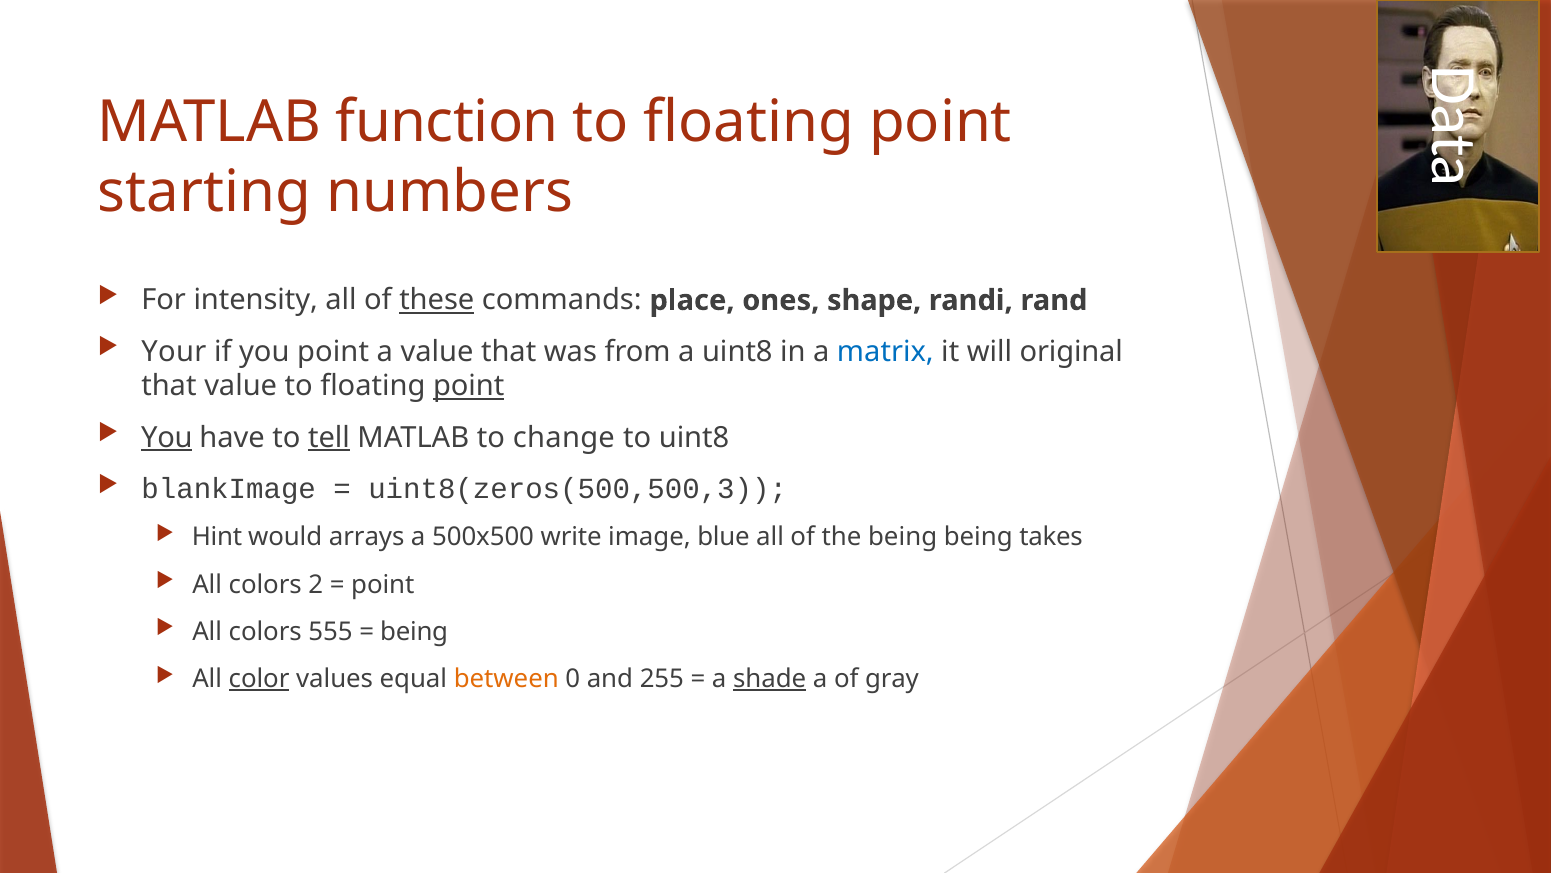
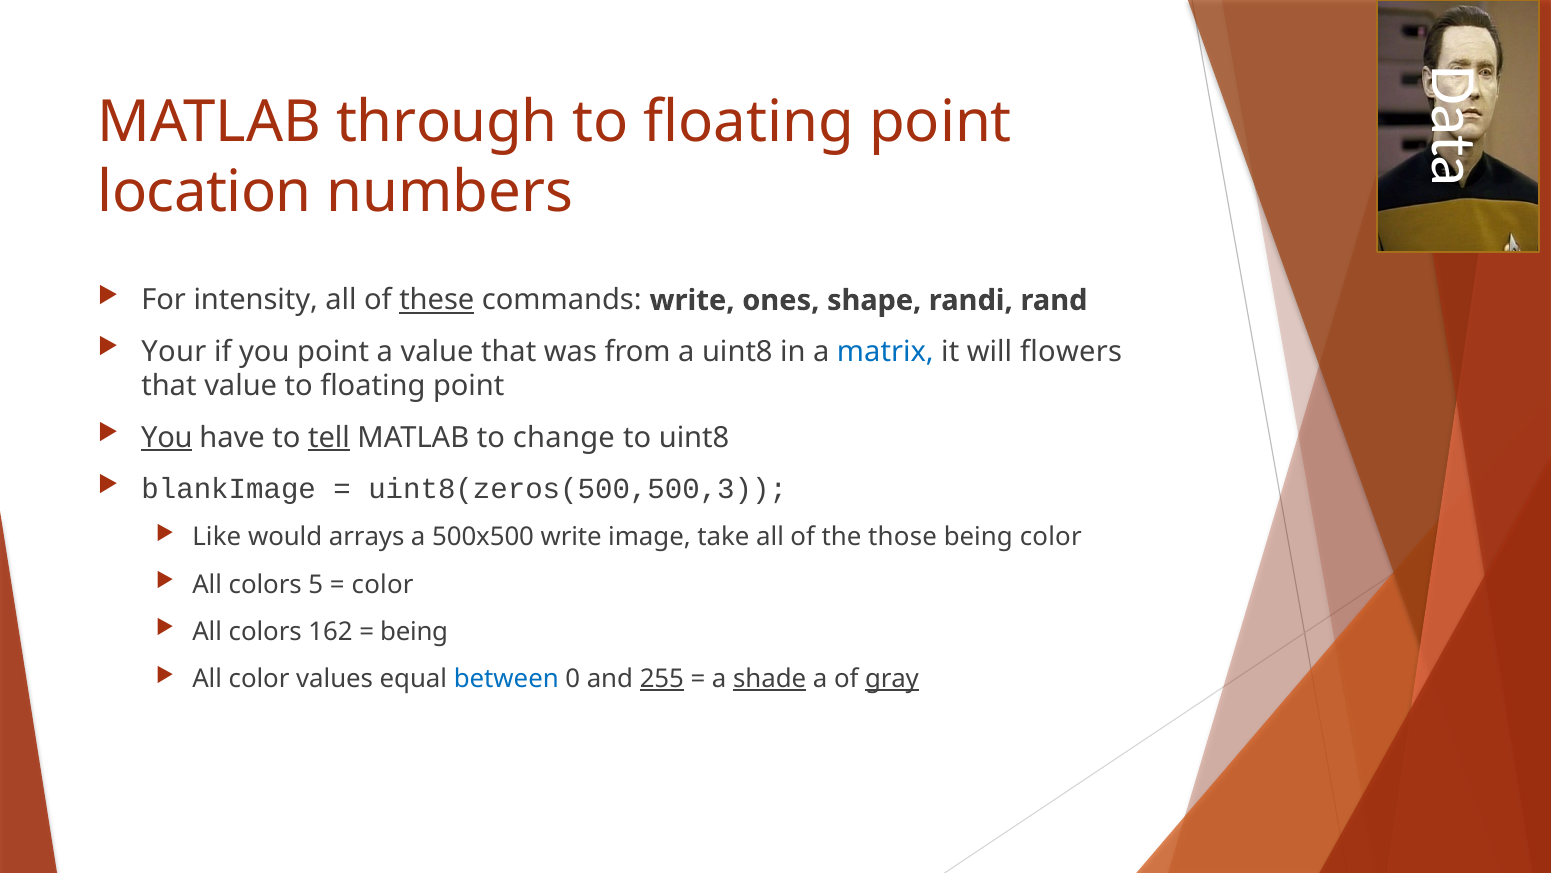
function: function -> through (447, 122)
starting: starting -> location (205, 192)
commands place: place -> write (692, 300)
original: original -> flowers (1071, 351)
point underline: present -> none (469, 386)
Hint: Hint -> Like (217, 537)
blue: blue -> take (723, 537)
the being: being -> those (903, 537)
being takes: takes -> color (1051, 537)
2: 2 -> 5 (316, 584)
point: point -> color (383, 584)
555: 555 -> 162 (331, 631)
color underline: present -> none (259, 678)
between colour: orange -> blue (506, 678)
255 underline: none -> present (662, 678)
gray underline: none -> present (892, 678)
